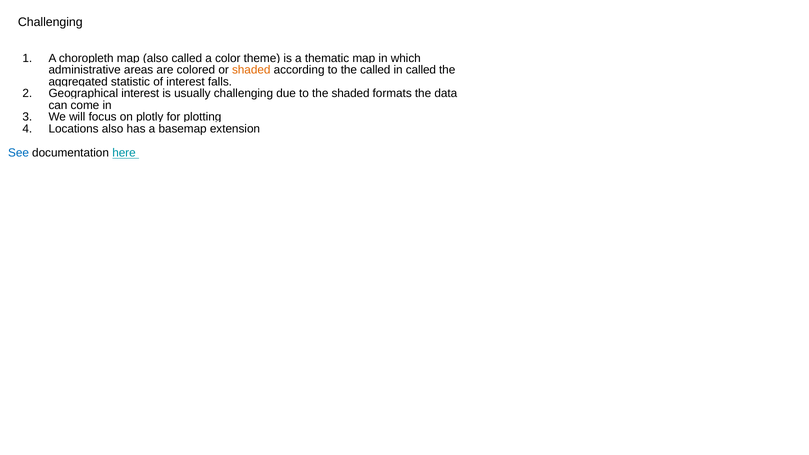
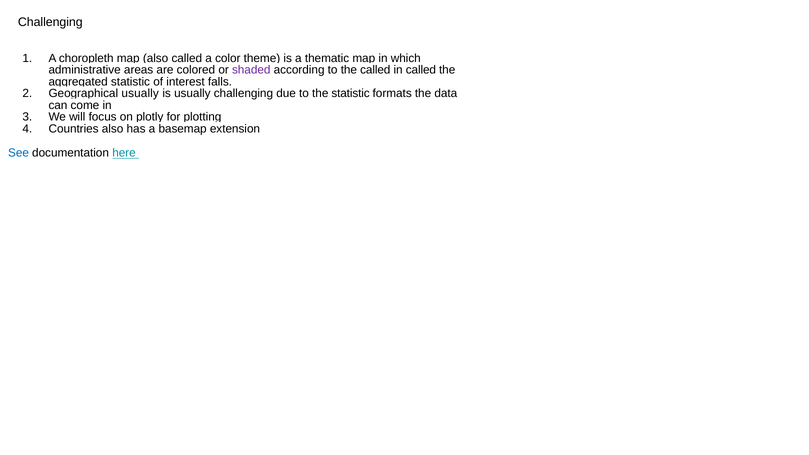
shaded colour: orange -> purple (251, 70)
interest: interest -> usually (140, 94)
the shaded: shaded -> statistic (351, 94)
Locations: Locations -> Countries (74, 129)
